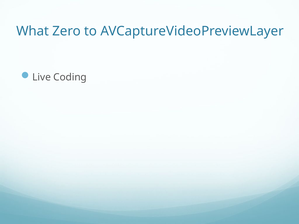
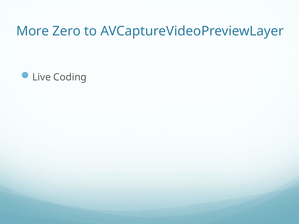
What: What -> More (33, 31)
